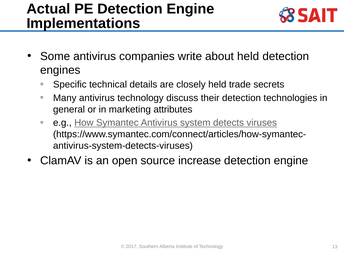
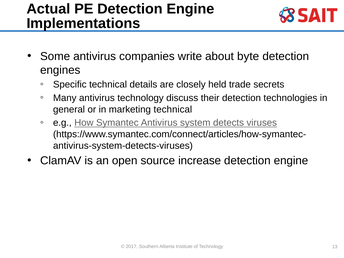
about held: held -> byte (248, 56)
marketing attributes: attributes -> technical (173, 109)
